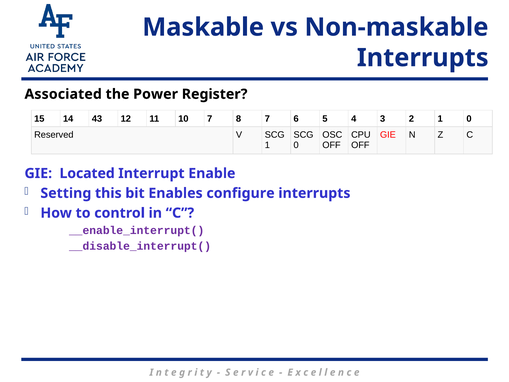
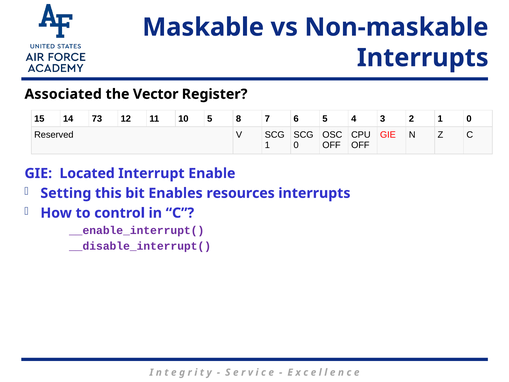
Power: Power -> Vector (156, 94)
43: 43 -> 73 (97, 119)
10 7: 7 -> 5 (210, 119)
configure: configure -> resources (241, 193)
